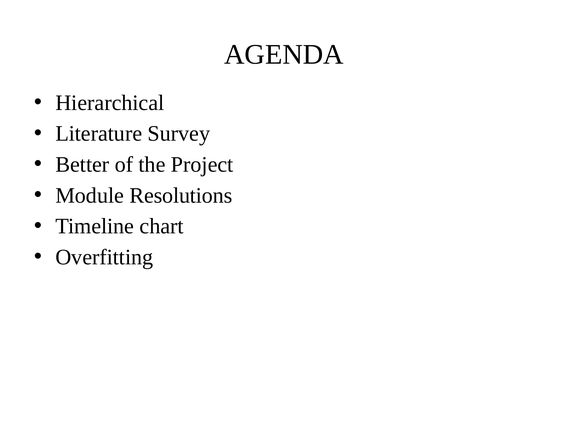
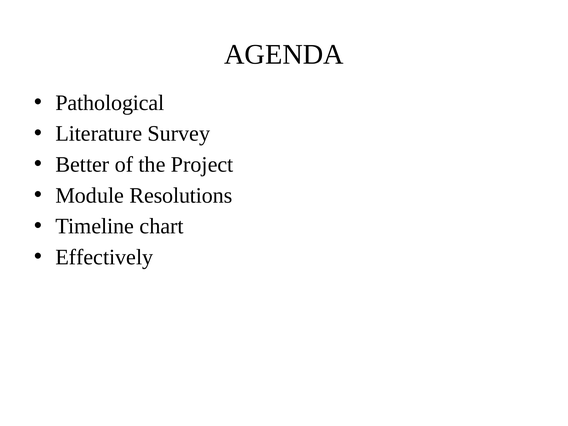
Hierarchical: Hierarchical -> Pathological (110, 103)
Overfitting: Overfitting -> Effectively (104, 257)
